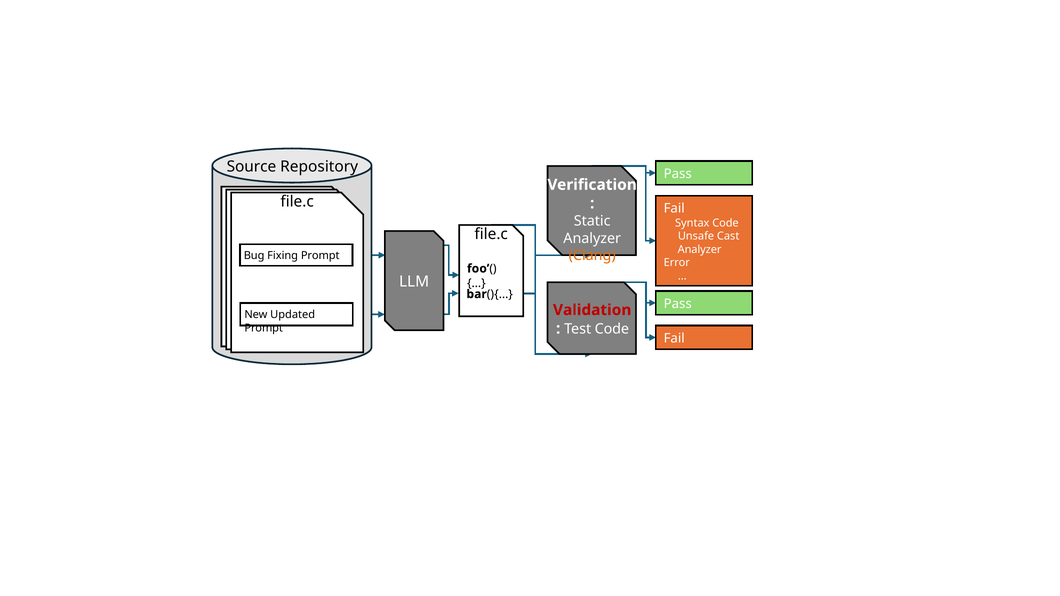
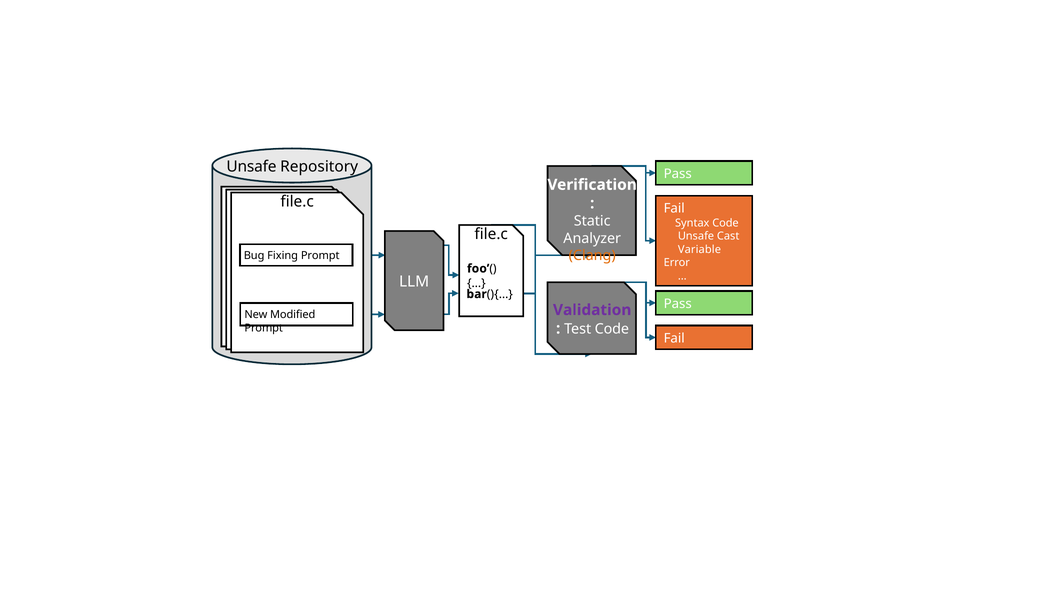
Source: Source -> Unsafe (251, 167)
Analyzer: Analyzer -> Variable (699, 249)
Validation colour: red -> purple (592, 310)
Updated: Updated -> Modified (293, 315)
